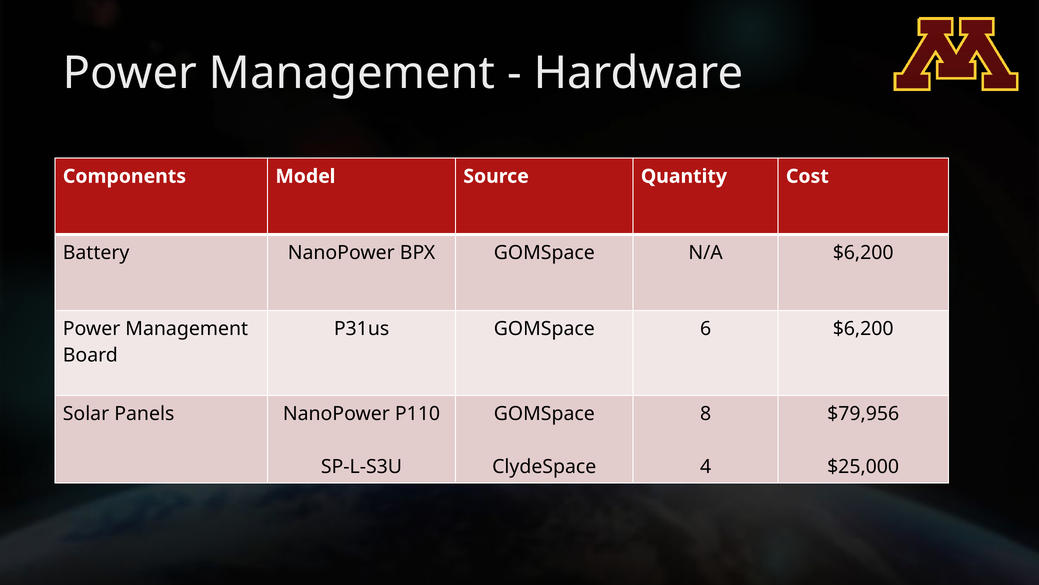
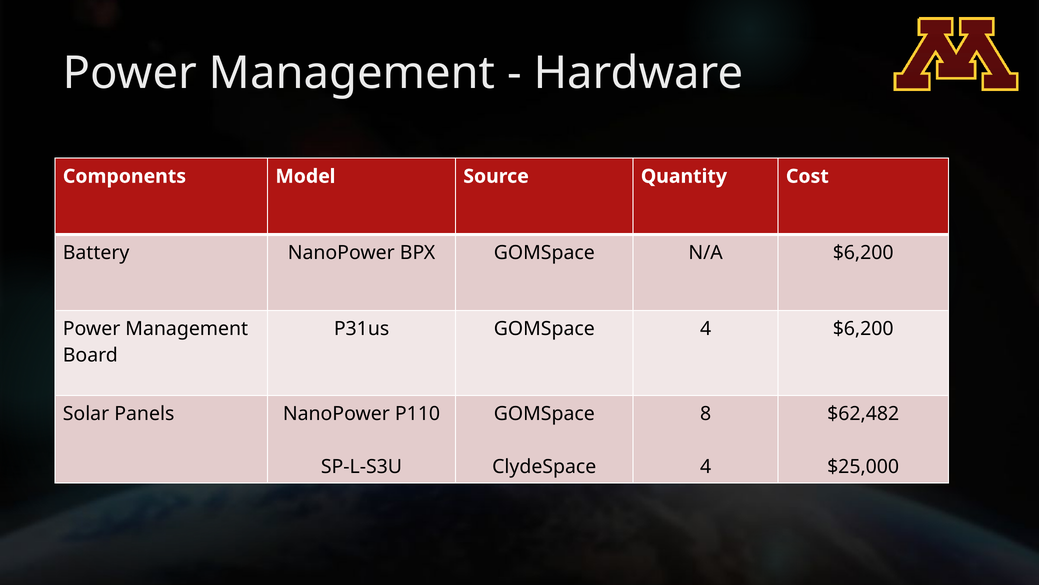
GOMSpace 6: 6 -> 4 (706, 329)
$79,956: $79,956 -> $62,482 (863, 413)
